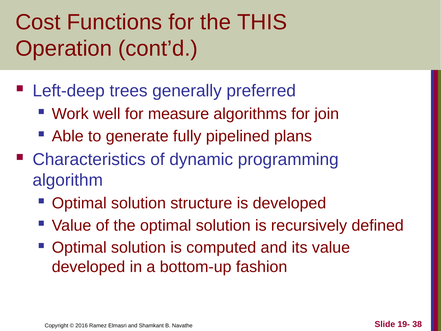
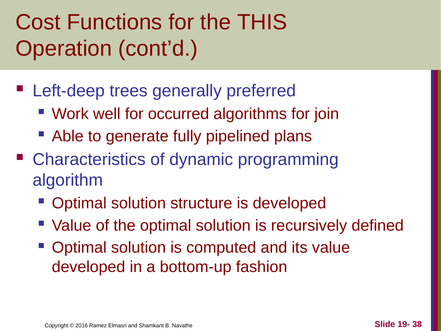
measure: measure -> occurred (179, 114)
